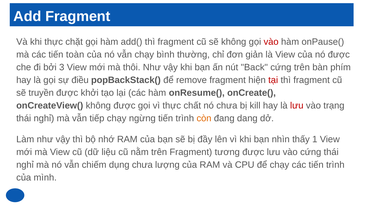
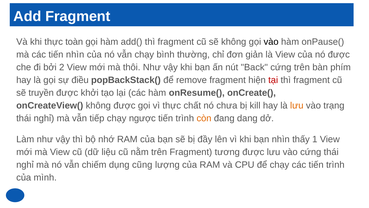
chặt: chặt -> toàn (74, 42)
vào colour: red -> black (271, 42)
tiến toàn: toàn -> nhìn (75, 55)
3: 3 -> 2 (62, 67)
lưu colour: red -> orange (297, 105)
ngừng: ngừng -> ngược (142, 118)
dụng chưa: chưa -> cũng (142, 165)
